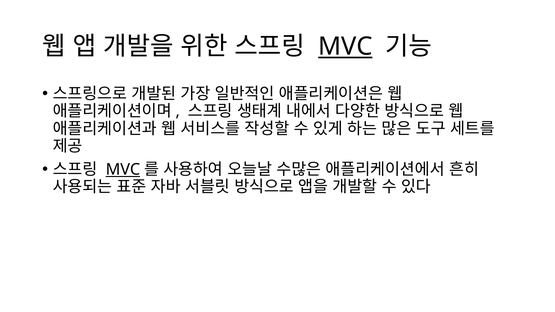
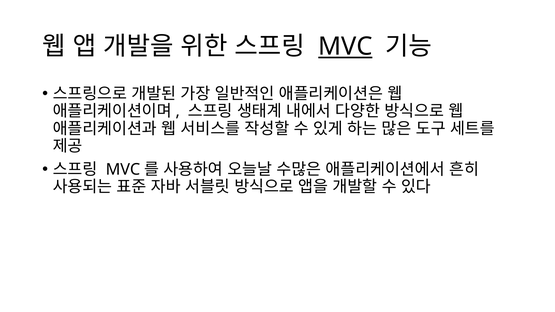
MVC underline: present -> none (123, 170)
